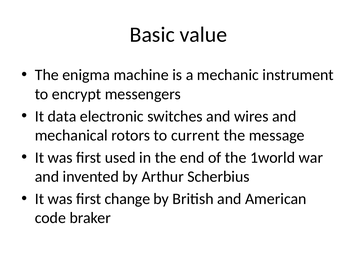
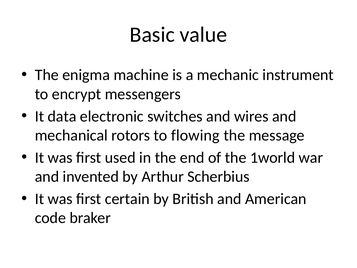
current: current -> flowing (195, 135)
change: change -> certain (127, 199)
